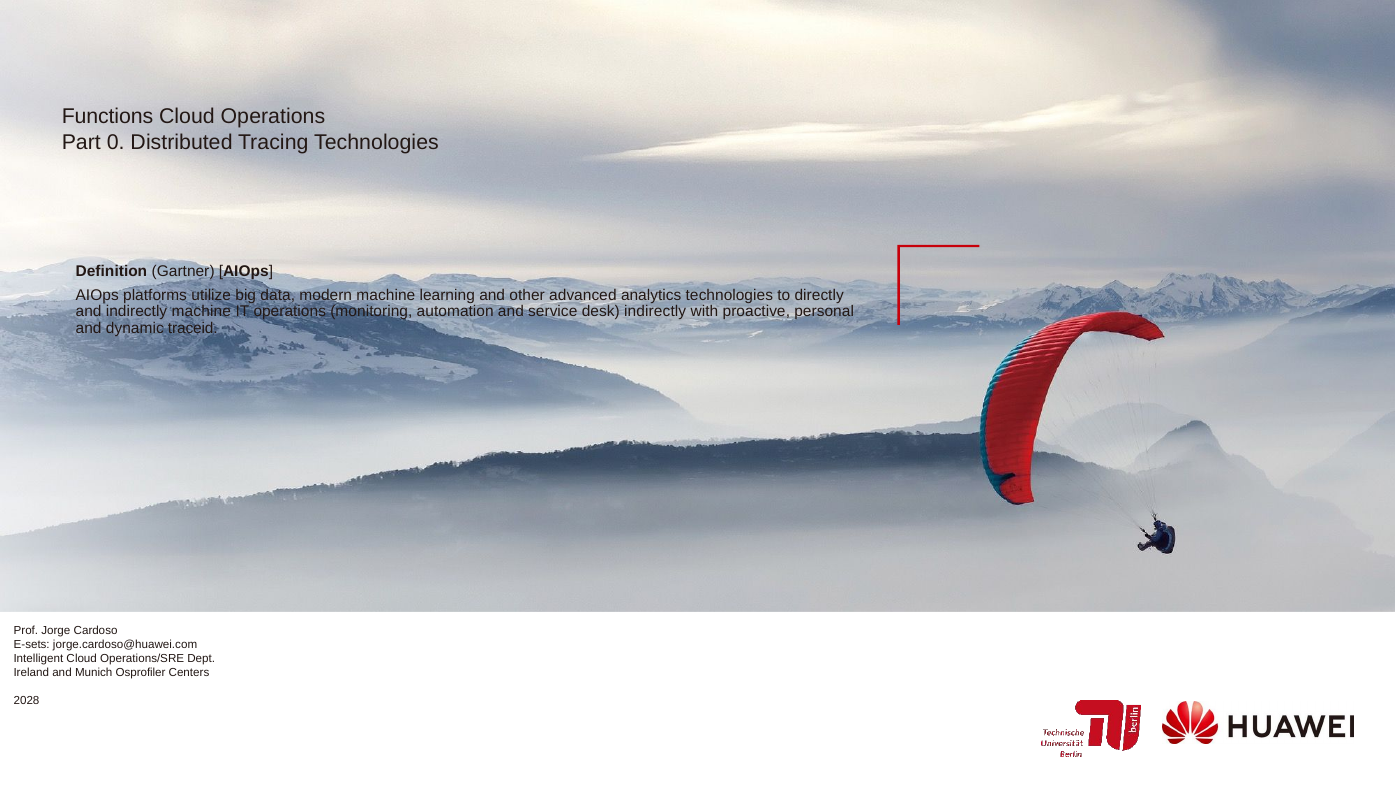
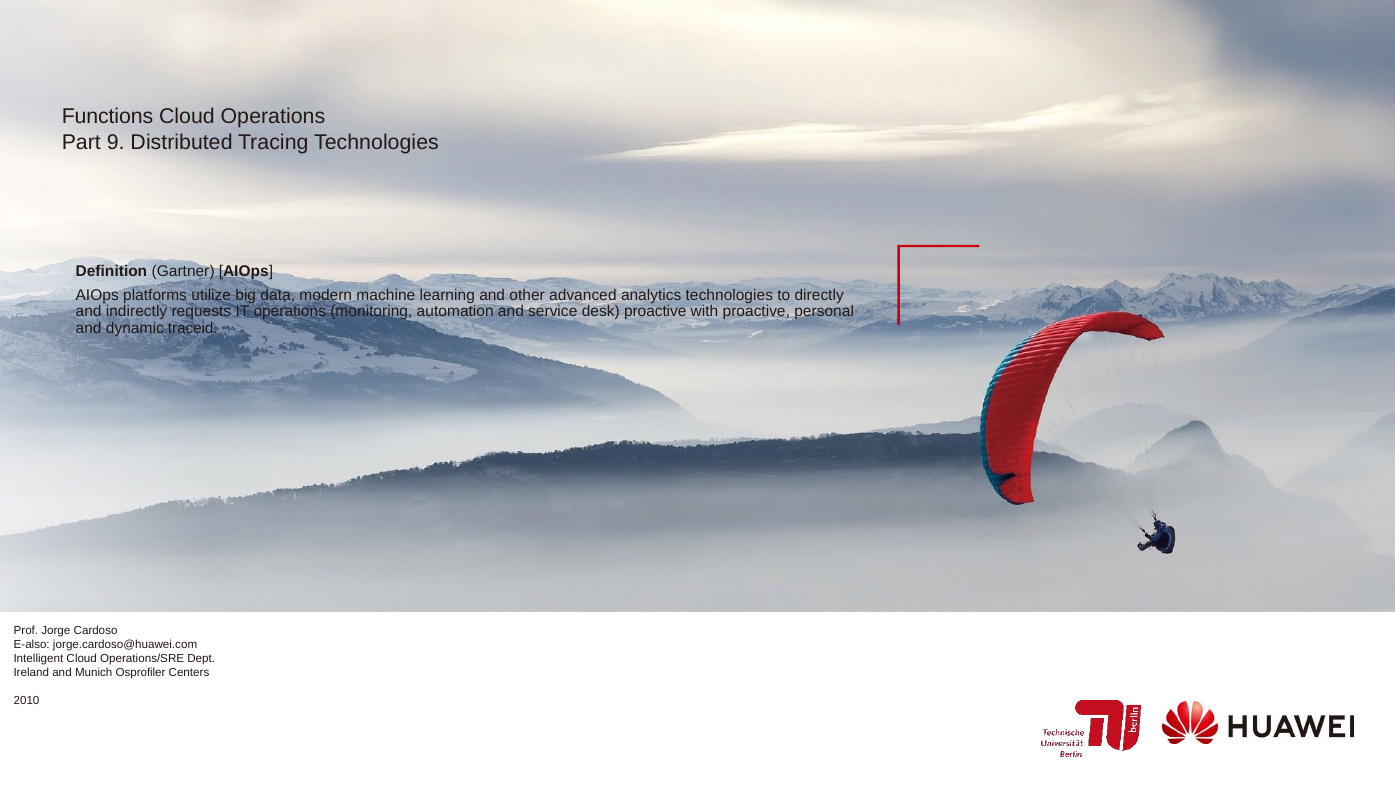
0: 0 -> 9 (116, 142)
indirectly machine: machine -> requests (201, 312)
desk indirectly: indirectly -> proactive (655, 312)
E-sets: E-sets -> E-also (32, 644)
2028: 2028 -> 2010 (27, 700)
